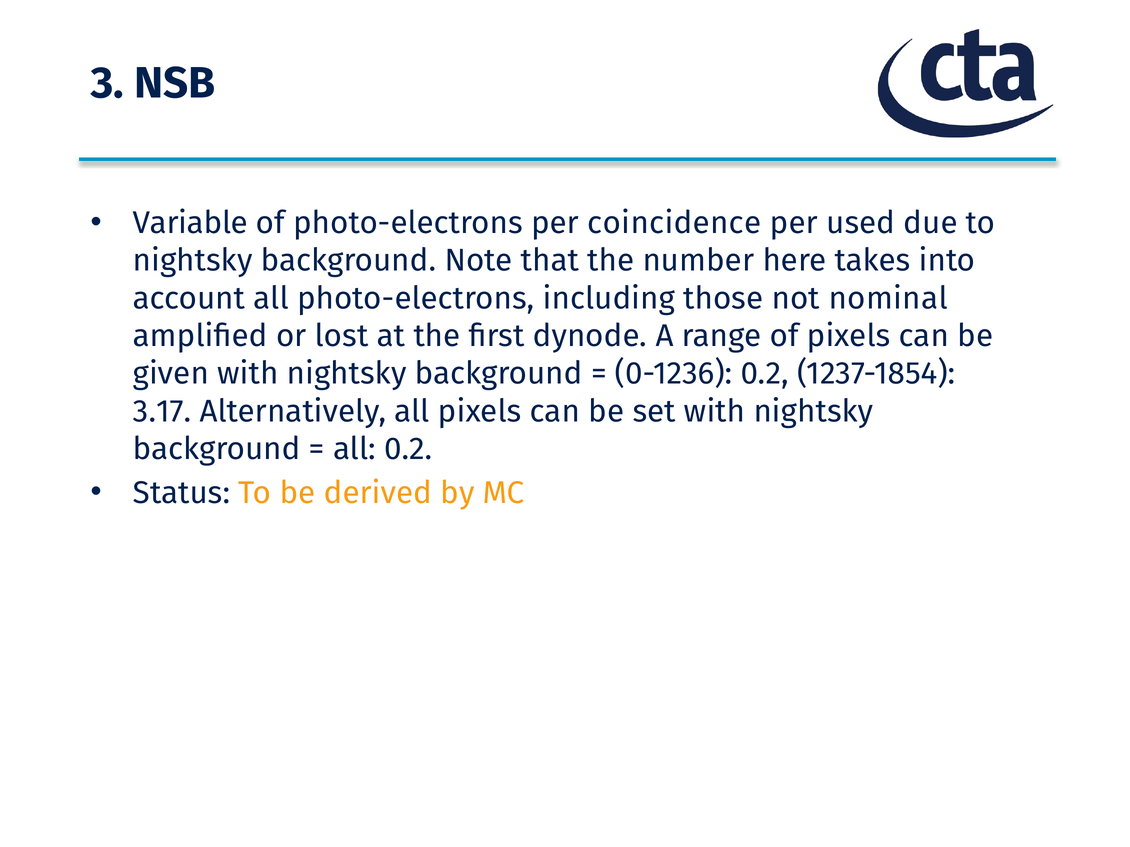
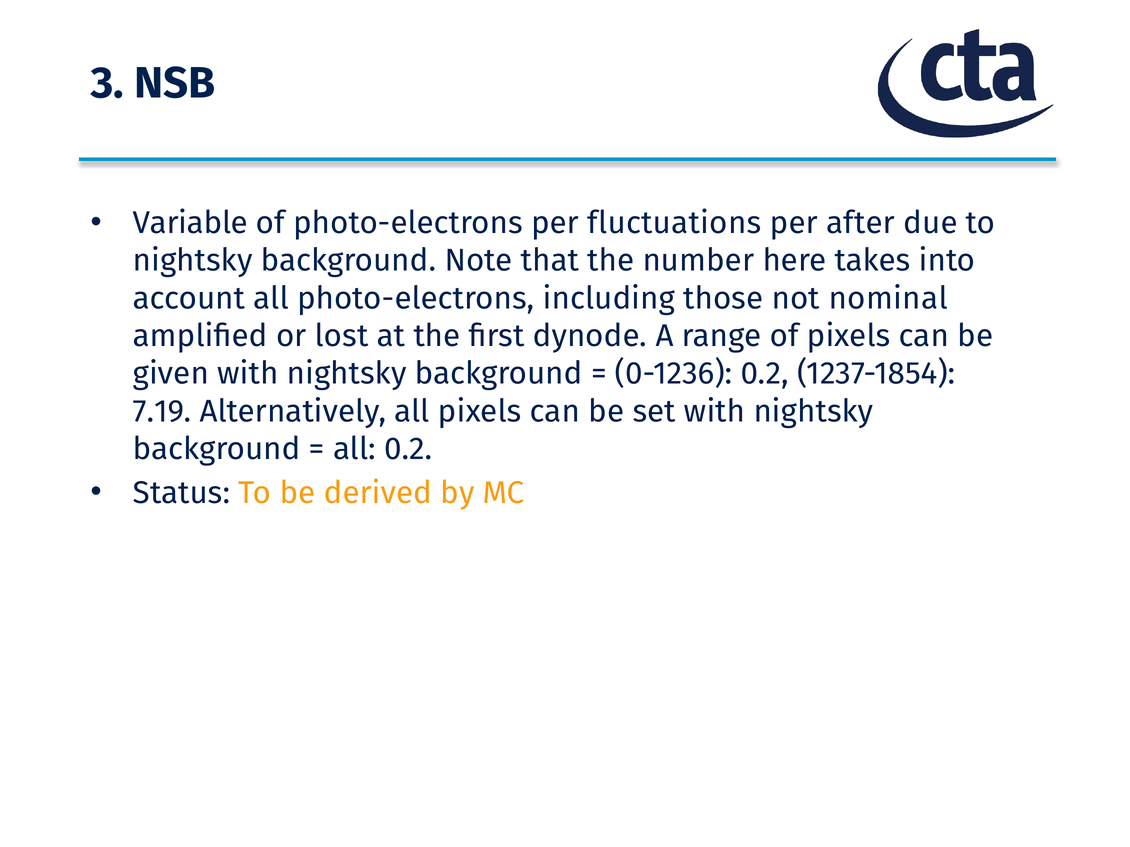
coincidence: coincidence -> fluctuations (674, 223)
used: used -> after (861, 223)
3.17: 3.17 -> 7.19 (162, 411)
